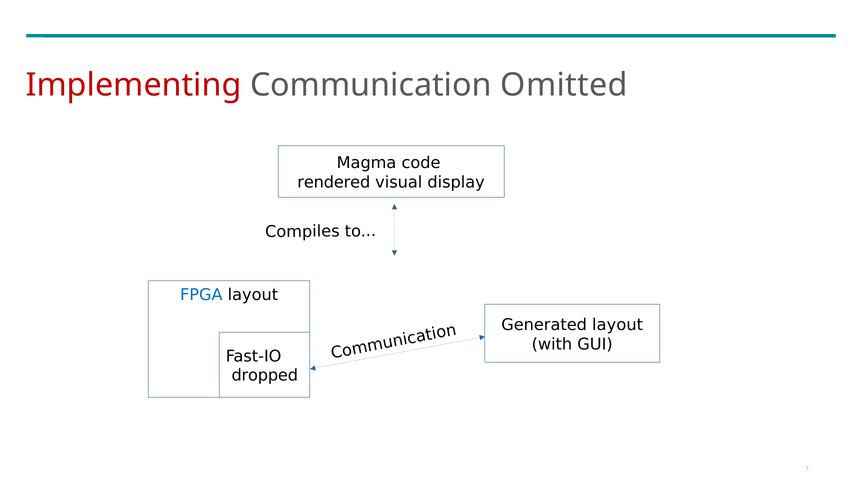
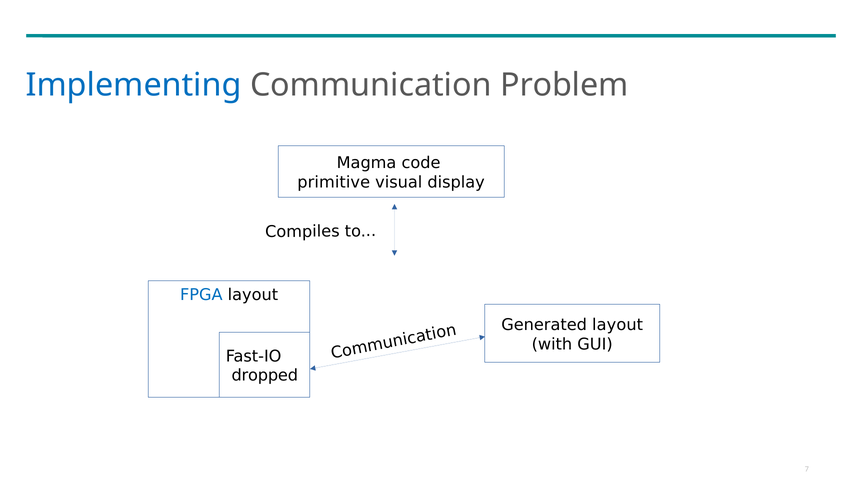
Implementing colour: red -> blue (134, 85)
Omitted: Omitted -> Problem (564, 85)
rendered: rendered -> primitive (334, 182)
